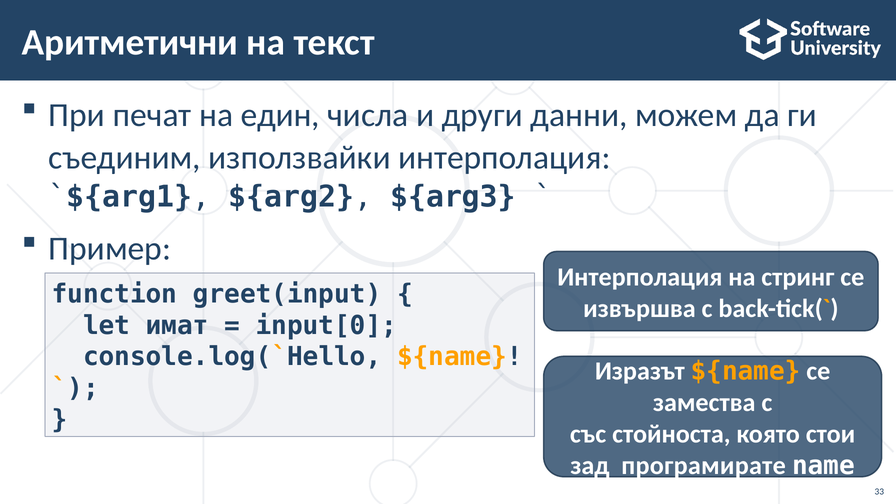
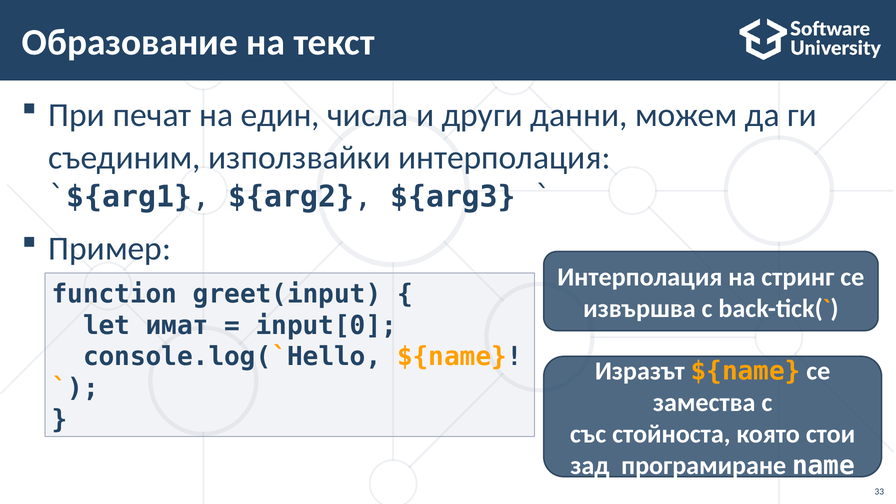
Аритметични: Аритметични -> Образование (130, 42)
програмирате: програмирате -> програмиране (704, 465)
